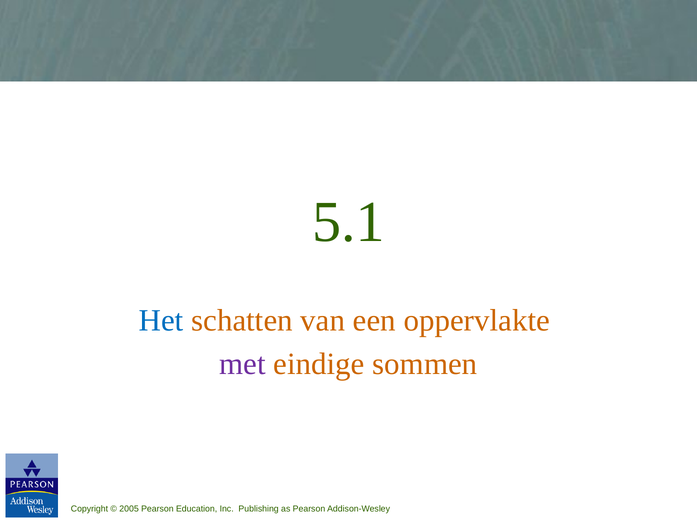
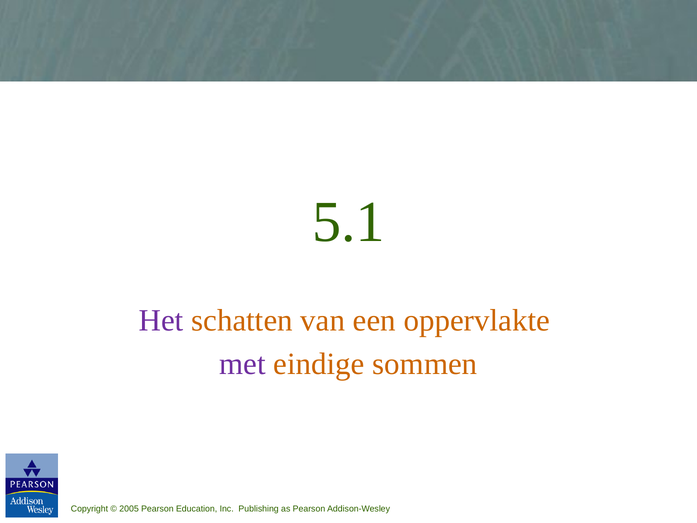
Het colour: blue -> purple (161, 320)
